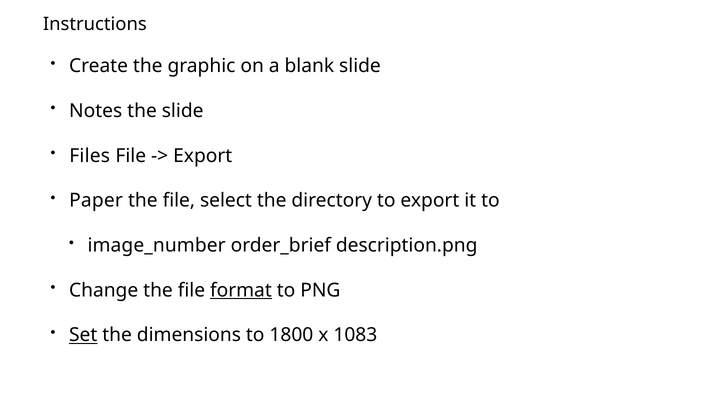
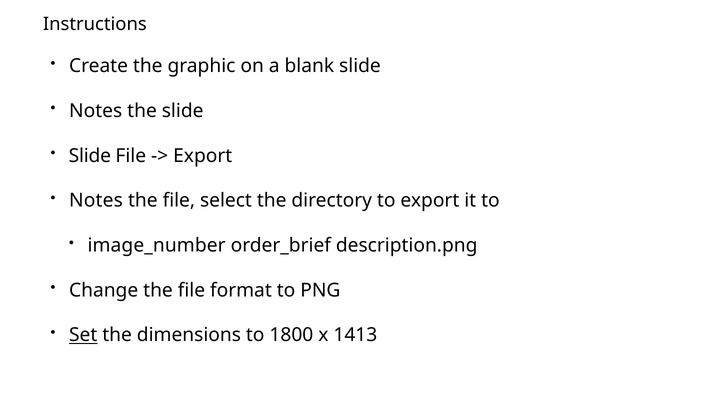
Files: Files -> Slide (90, 156)
Paper: Paper -> Notes (96, 201)
format underline: present -> none (241, 290)
1083: 1083 -> 1413 (355, 335)
